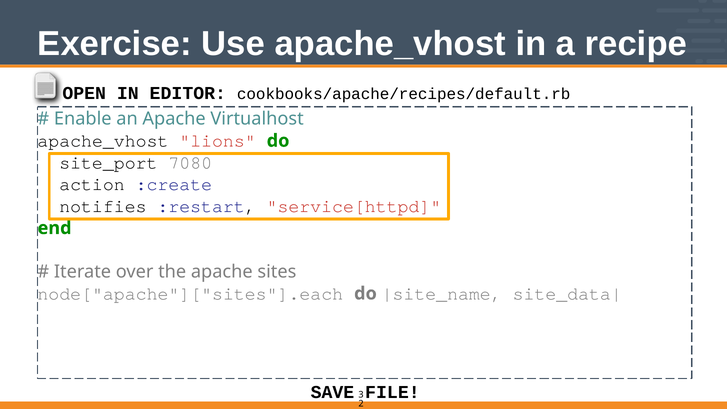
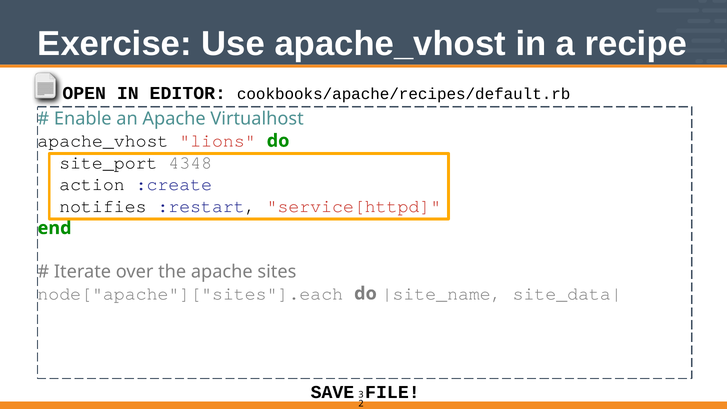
7080: 7080 -> 4348 (190, 163)
